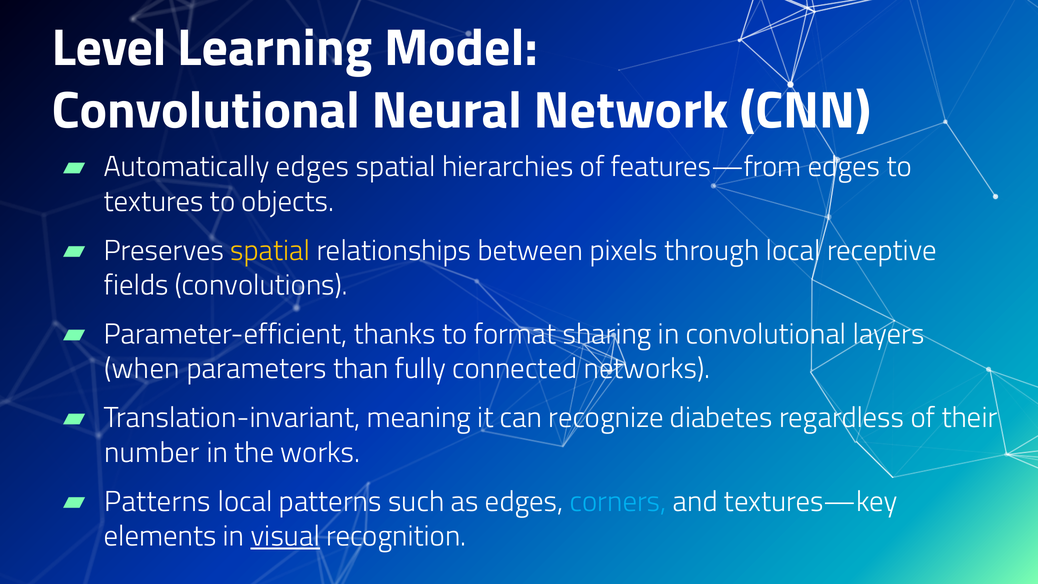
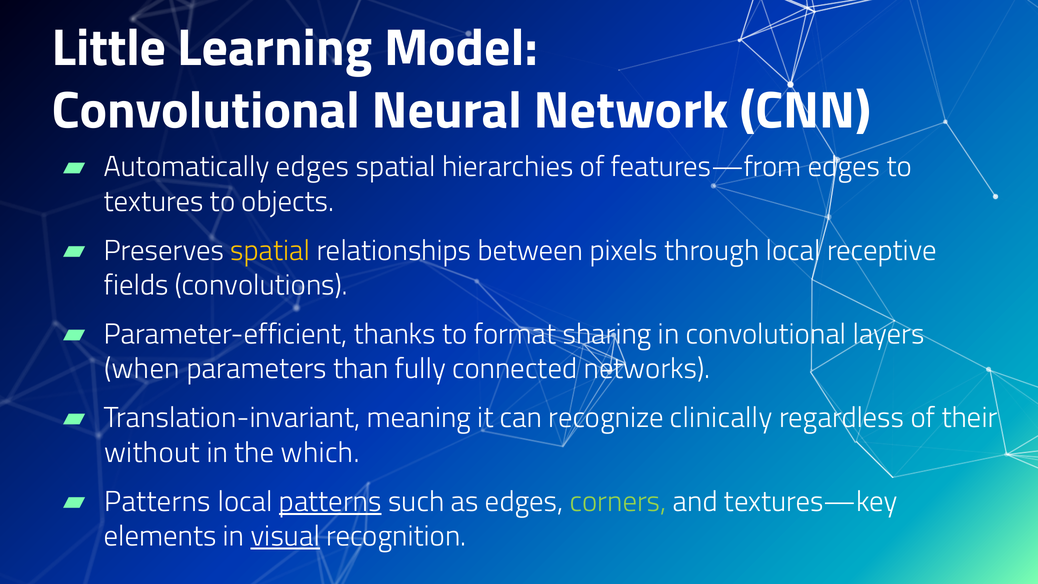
Level: Level -> Little (109, 48)
diabetes: diabetes -> clinically (721, 418)
number: number -> without (152, 452)
works: works -> which (320, 452)
patterns underline: none -> present (330, 501)
corners colour: light blue -> light green (618, 501)
